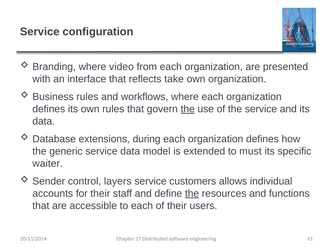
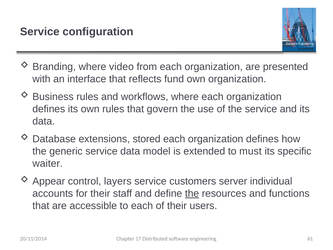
take: take -> fund (174, 79)
the underline: present -> none (188, 109)
during: during -> stored (147, 139)
Sender: Sender -> Appear (49, 181)
allows: allows -> server (233, 181)
